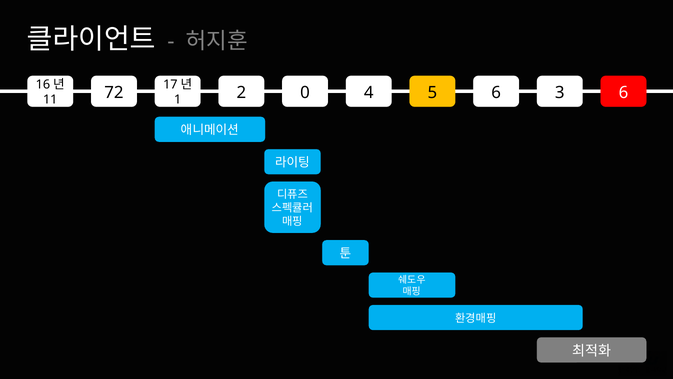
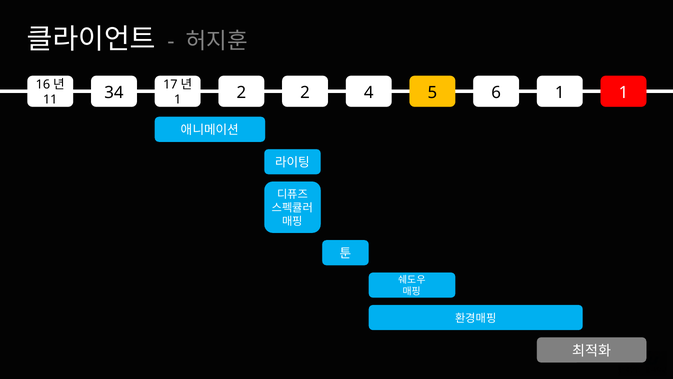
2 0: 0 -> 2 (305, 92)
6 3: 3 -> 1 (560, 92)
5 6: 6 -> 1 (623, 92)
72: 72 -> 34 (114, 92)
